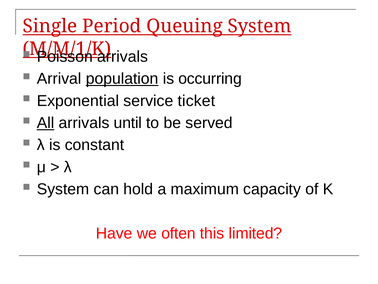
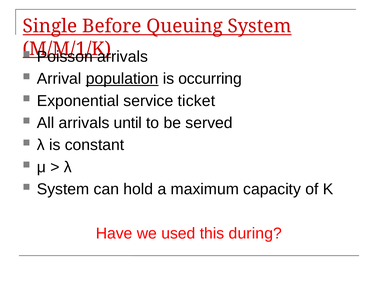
Period: Period -> Before (112, 26)
All underline: present -> none (46, 123)
often: often -> used (178, 233)
limited: limited -> during (255, 233)
